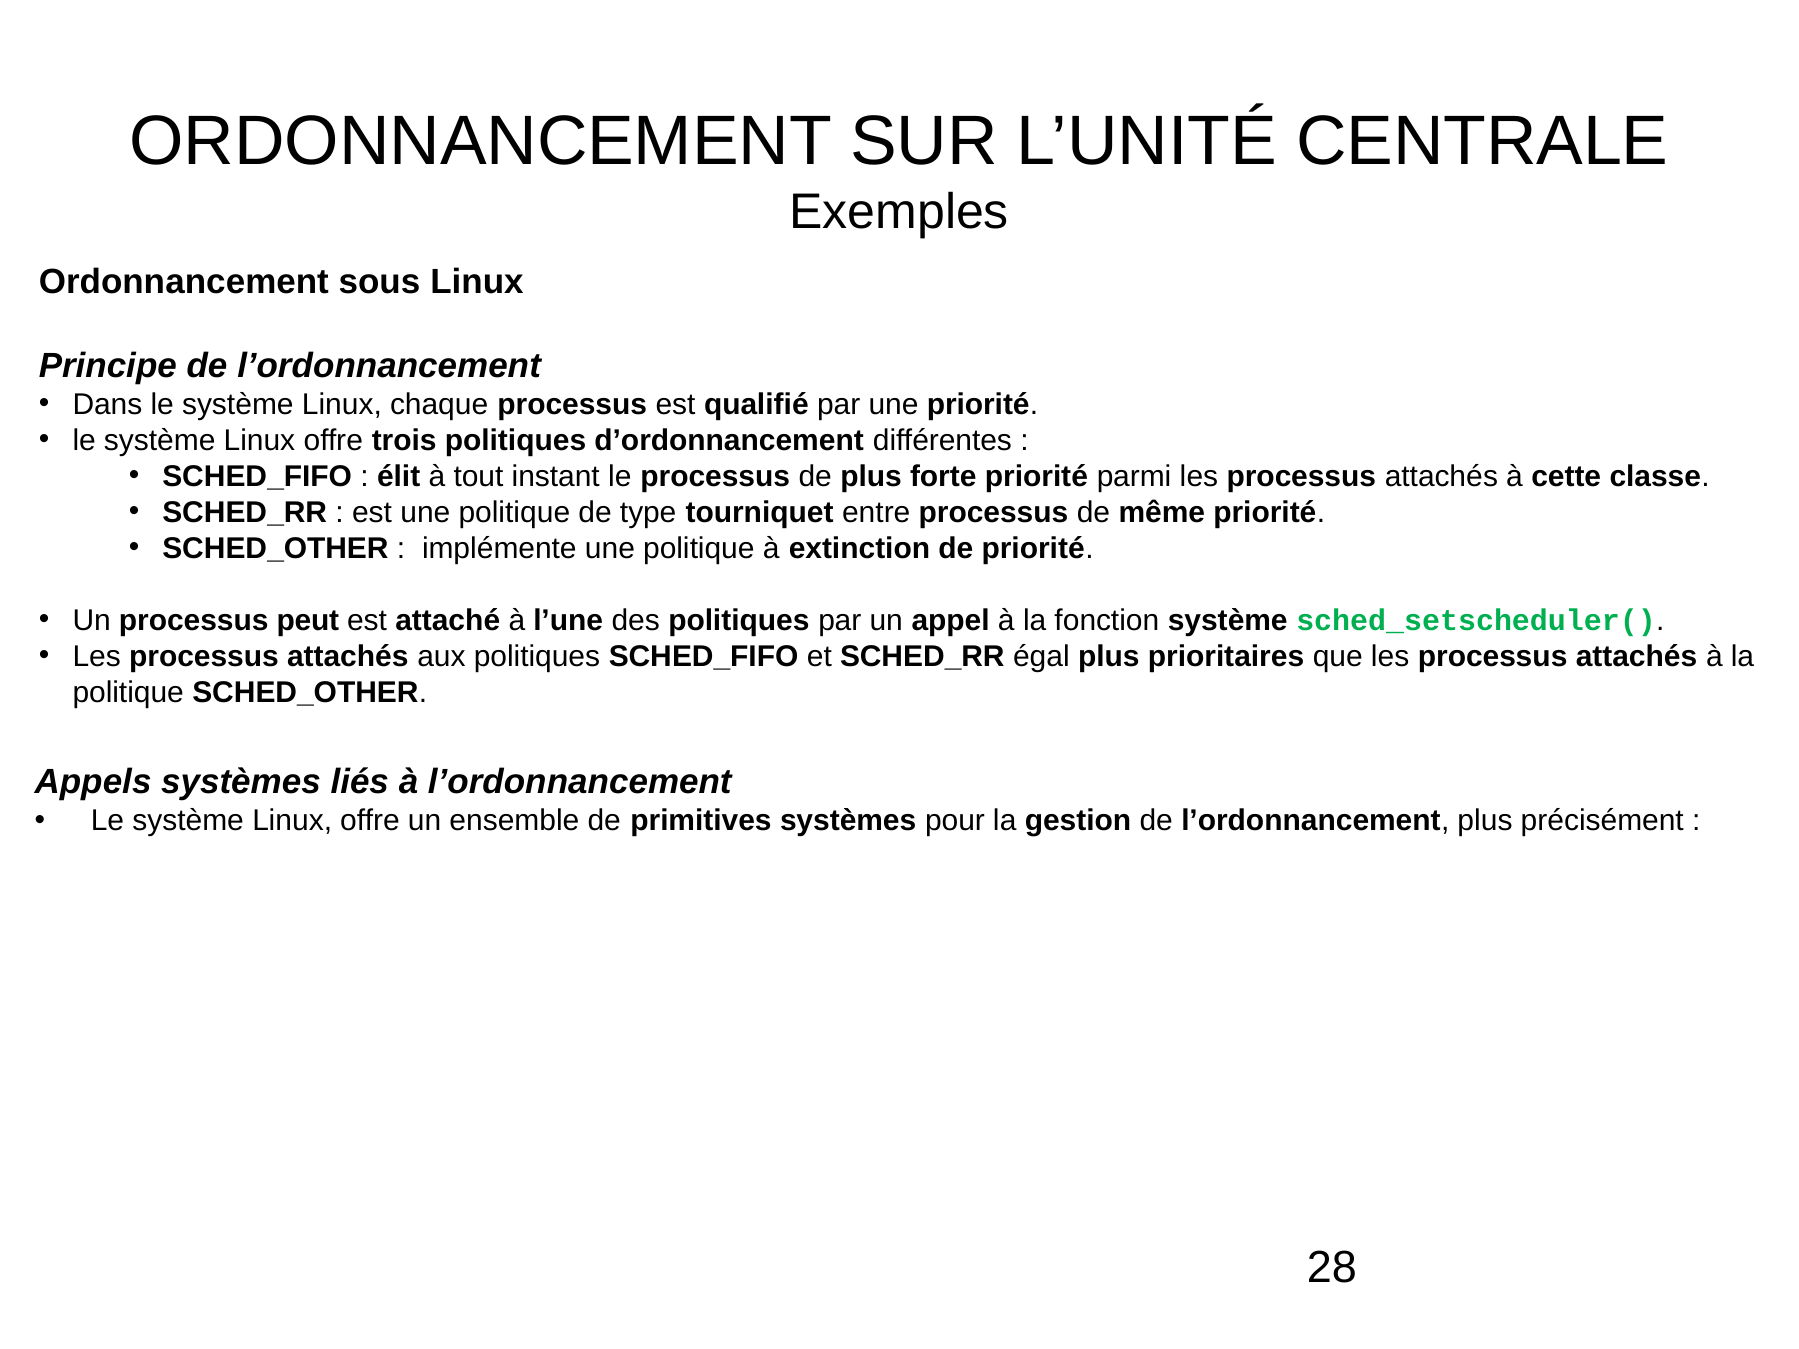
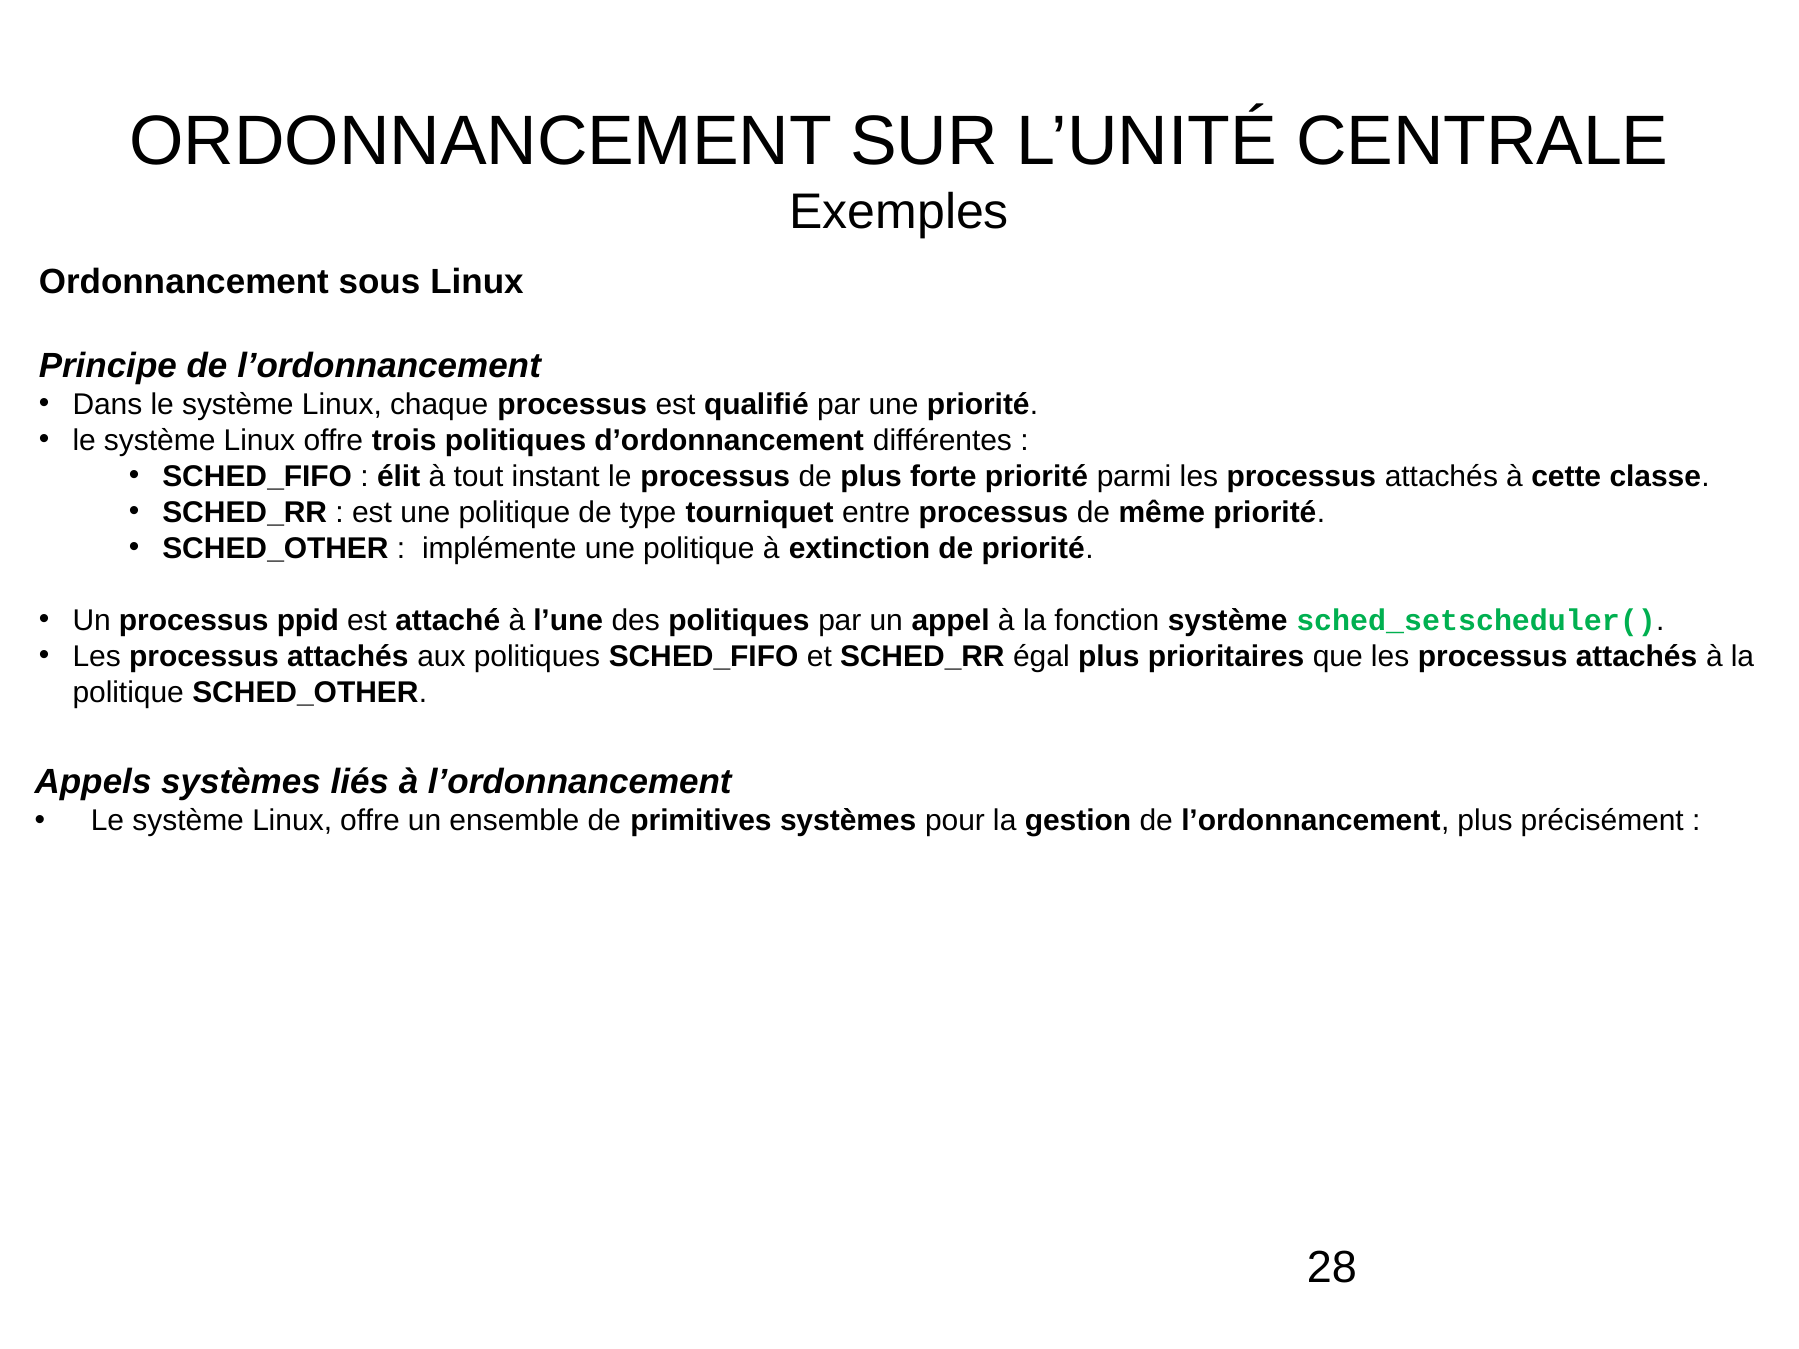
peut: peut -> ppid (308, 621)
